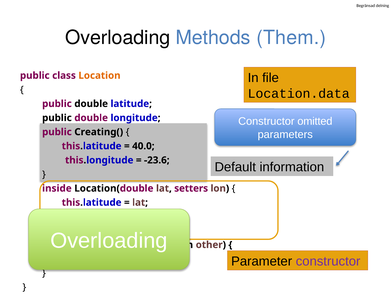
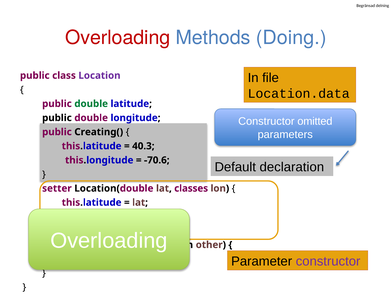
Overloading colour: black -> red (118, 38)
Them: Them -> Doing (291, 38)
Location colour: orange -> purple (99, 76)
double colour: black -> green (91, 104)
40.0: 40.0 -> 40.3 (143, 146)
-23.6: -23.6 -> -70.6 (157, 160)
information: information -> declaration (292, 167)
inside: inside -> setter (57, 188)
setters: setters -> classes (191, 188)
